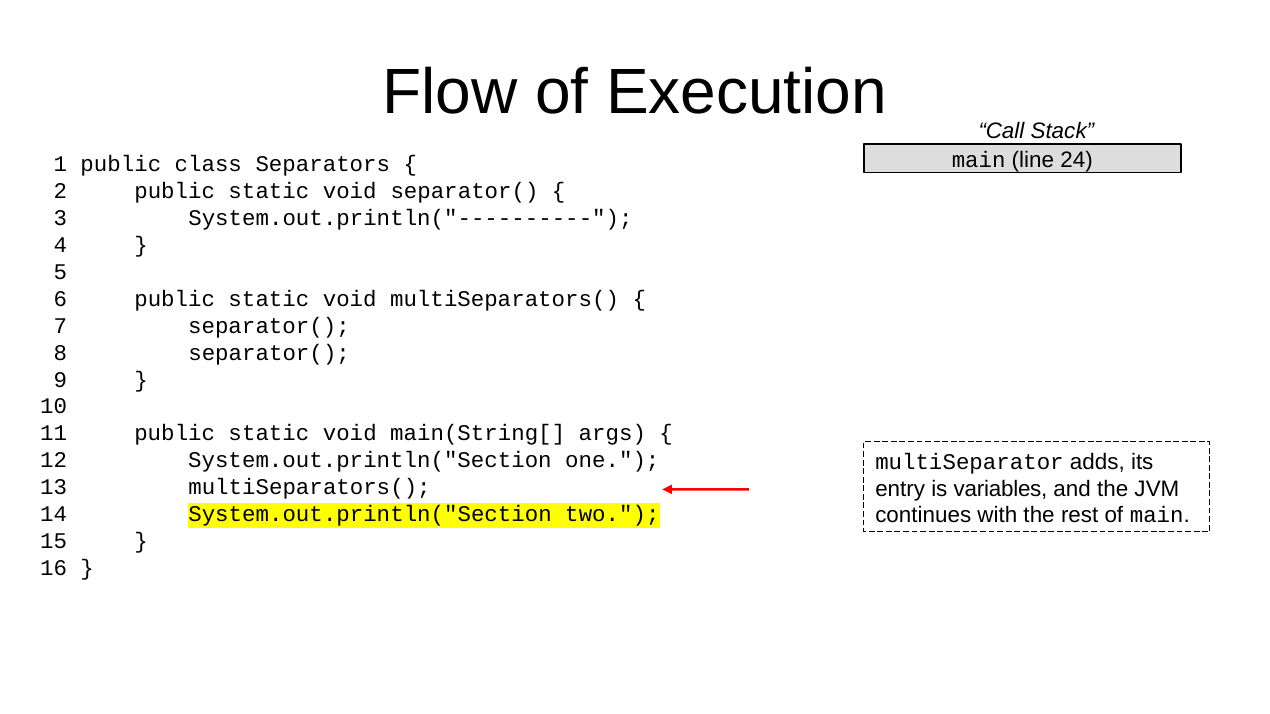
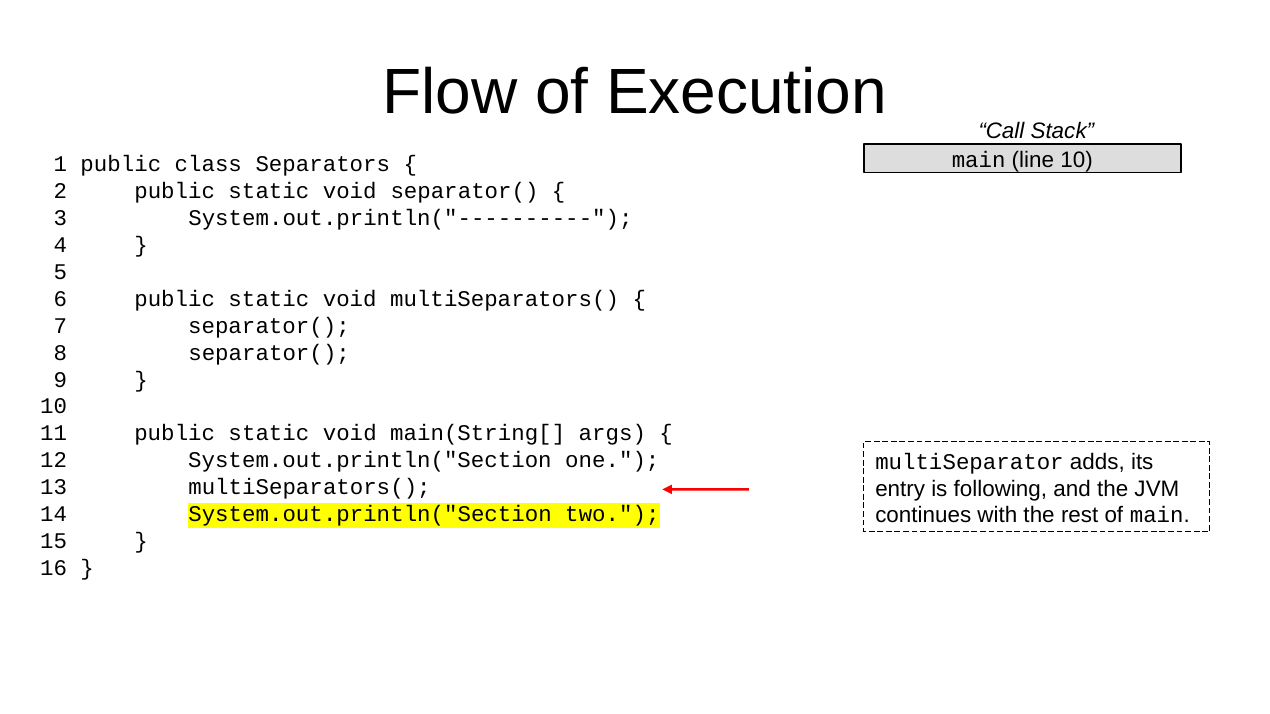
line 24: 24 -> 10 (1077, 160)
variables: variables -> following (1000, 489)
